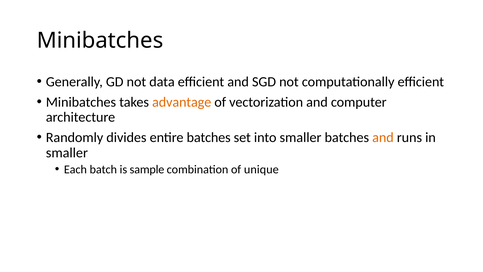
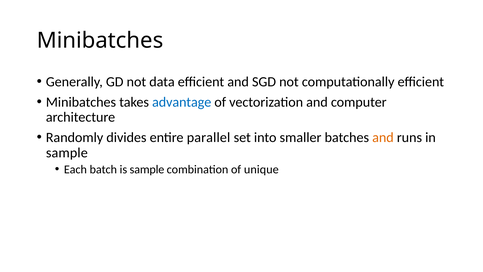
advantage colour: orange -> blue (182, 102)
entire batches: batches -> parallel (209, 137)
smaller: smaller -> sample (67, 153)
